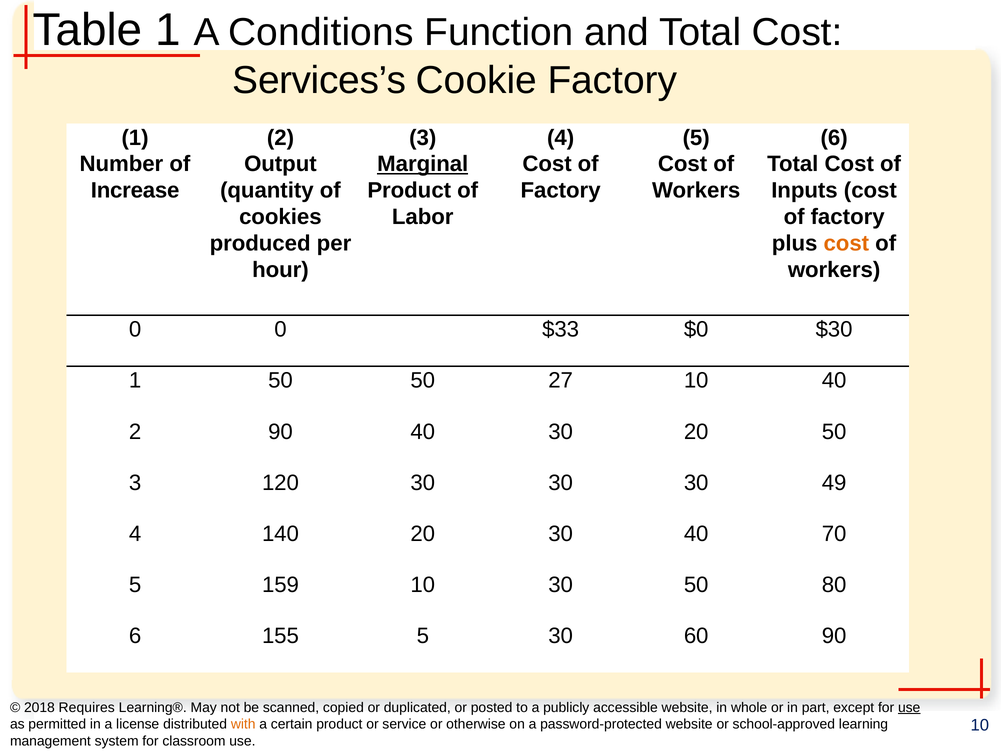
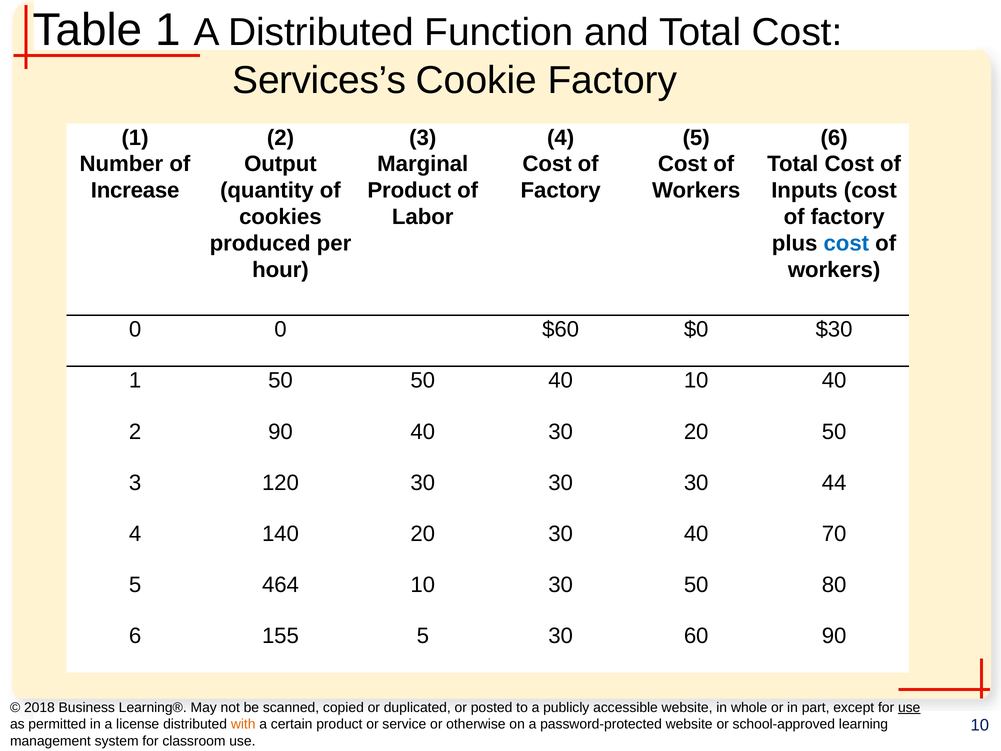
A Conditions: Conditions -> Distributed (321, 32)
Marginal underline: present -> none (423, 164)
cost colour: orange -> blue (846, 243)
$33: $33 -> $60 (561, 330)
50 27: 27 -> 40 (561, 381)
49: 49 -> 44 (834, 483)
159: 159 -> 464 (280, 585)
Requires: Requires -> Business (87, 707)
